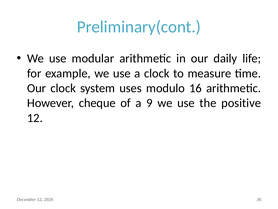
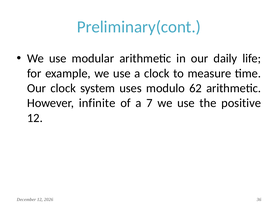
16: 16 -> 62 (196, 88)
cheque: cheque -> infinite (97, 103)
9: 9 -> 7 (149, 103)
